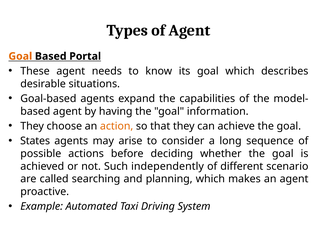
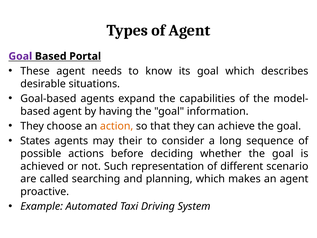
Goal colour: orange -> purple (20, 56)
arise: arise -> their (130, 141)
independently: independently -> representation (168, 166)
